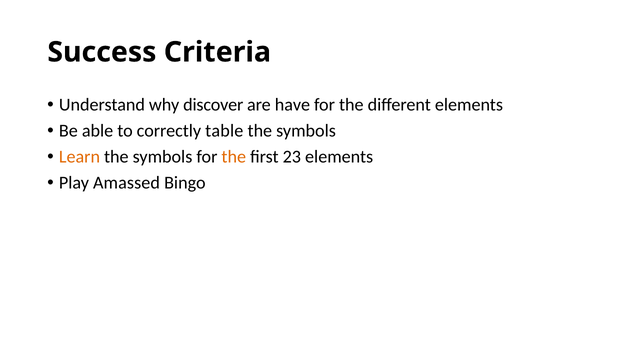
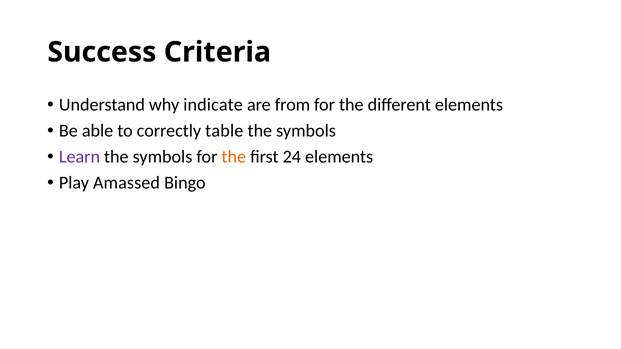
discover: discover -> indicate (213, 105)
have: have -> from (292, 105)
Learn colour: orange -> purple (80, 157)
23: 23 -> 24 (292, 157)
